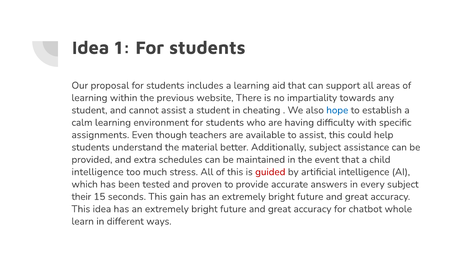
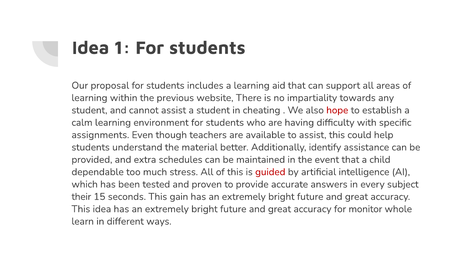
hope colour: blue -> red (337, 110)
Additionally subject: subject -> identify (325, 147)
intelligence: intelligence -> dependable (98, 172)
chatbot: chatbot -> monitor (365, 209)
